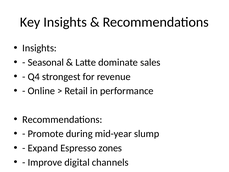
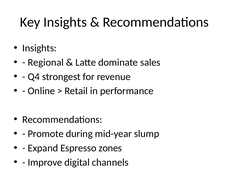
Seasonal: Seasonal -> Regional (46, 62)
